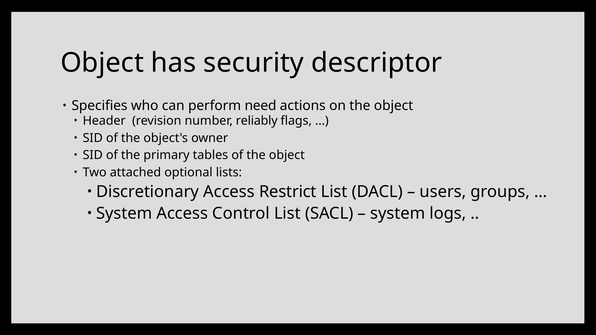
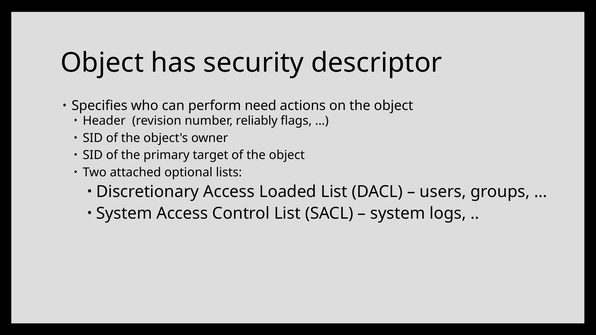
tables: tables -> target (210, 155)
Restrict: Restrict -> Loaded (288, 192)
